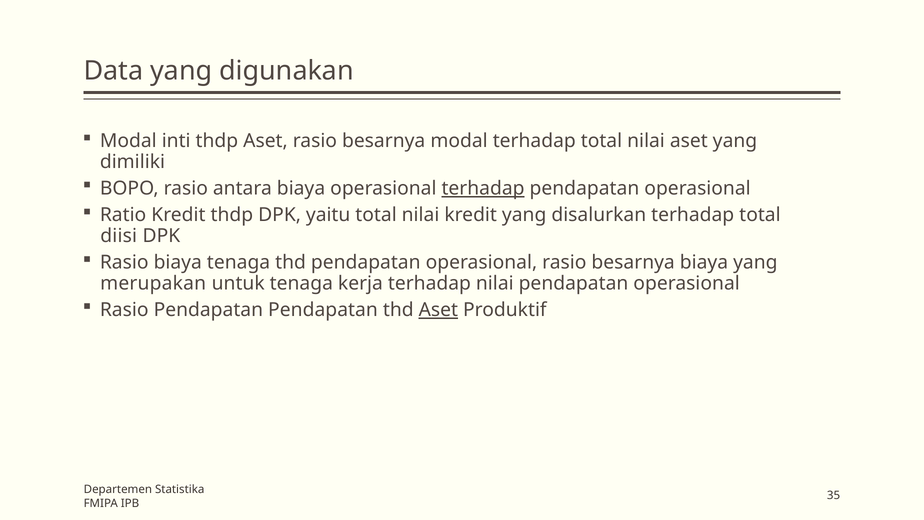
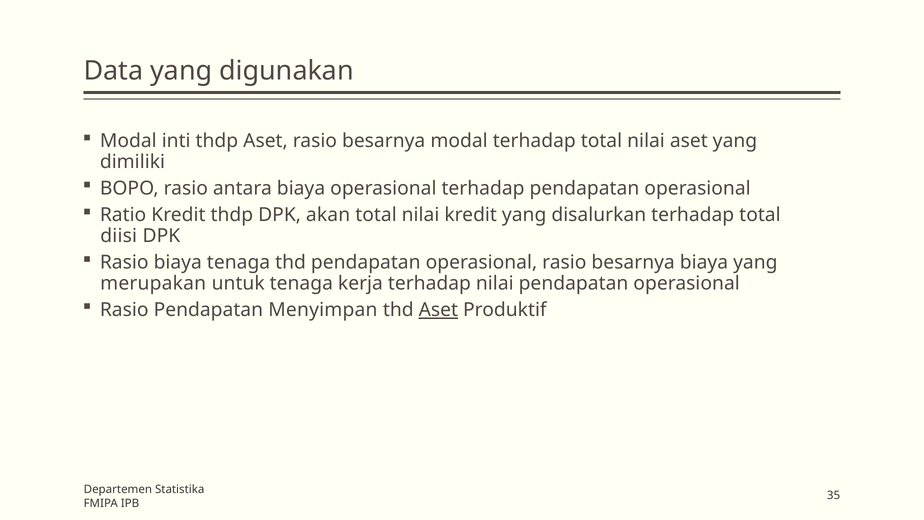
terhadap underline: present -> none (483, 188)
yaitu: yaitu -> akan (328, 215)
Pendapatan Pendapatan: Pendapatan -> Menyimpan (323, 310)
